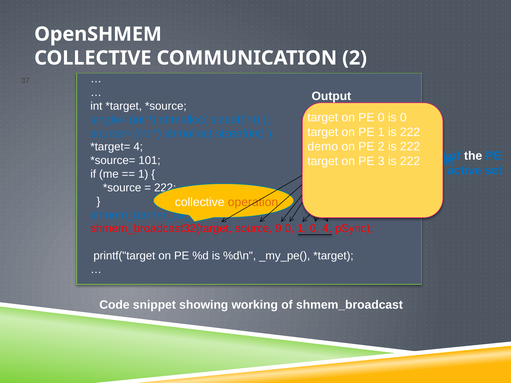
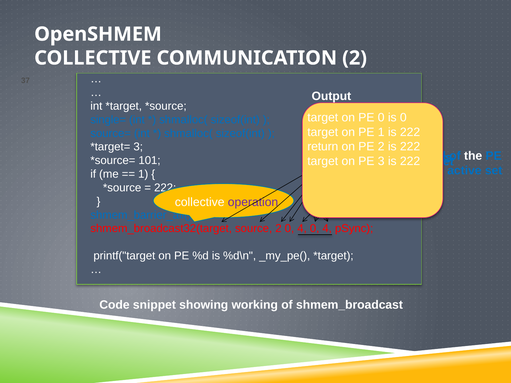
demo: demo -> return (323, 147)
4: 4 -> 3 (138, 147)
operation colour: orange -> purple (253, 202)
source 9: 9 -> 2 (278, 229)
1: 1 -> 4 (302, 229)
